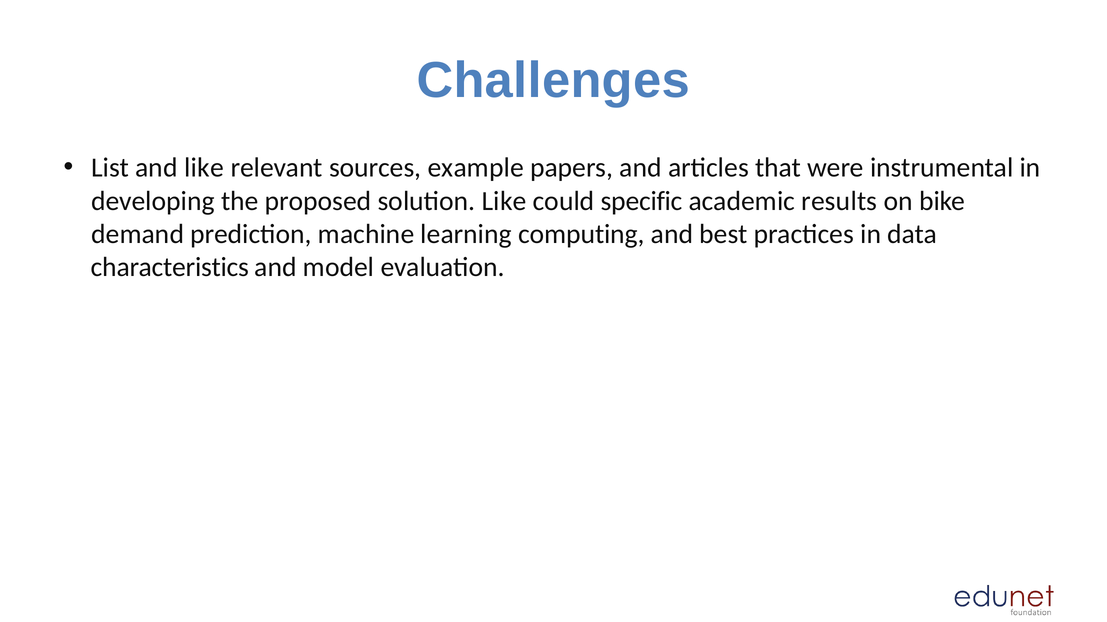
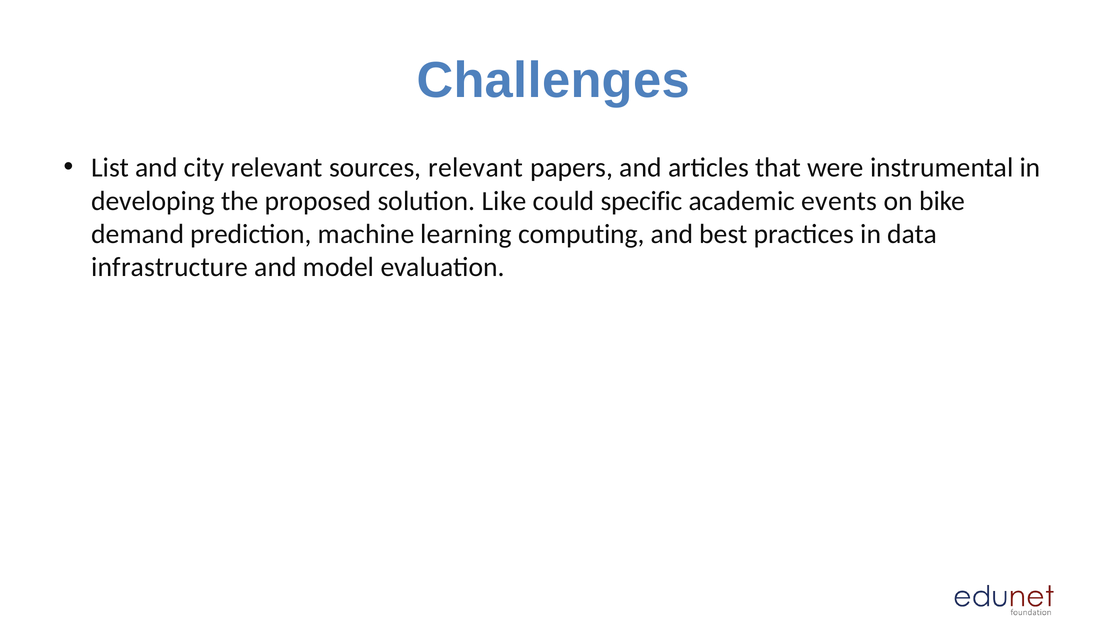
and like: like -> city (204, 168)
sources example: example -> relevant (476, 168)
results: results -> events (839, 201)
characteristics: characteristics -> infrastructure (170, 268)
